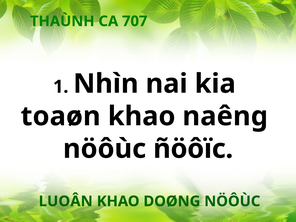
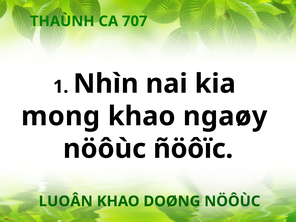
toaøn: toaøn -> mong (61, 116)
naêng: naêng -> ngaøy (225, 116)
